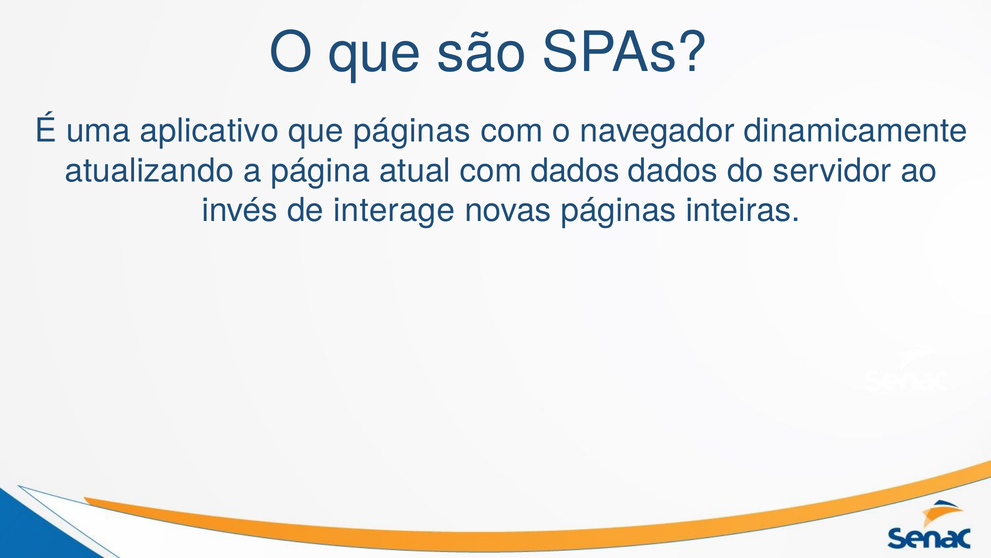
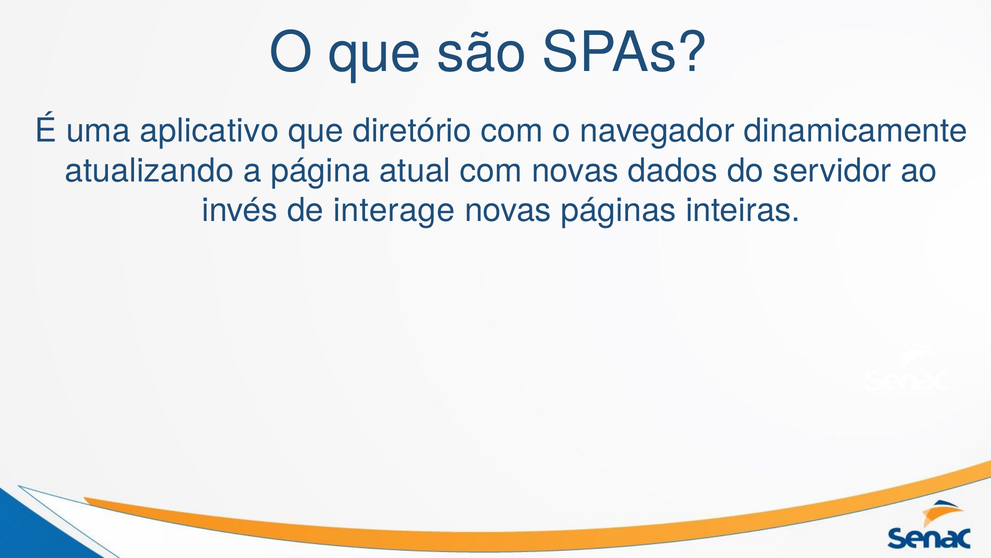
que páginas: páginas -> diretório (412, 131)
com dados: dados -> novas (575, 170)
